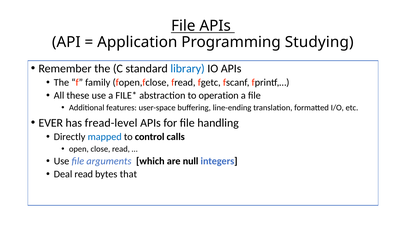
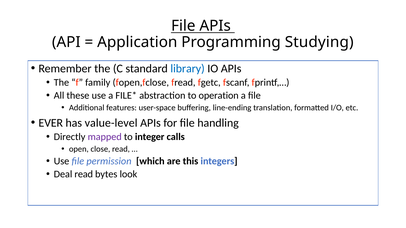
fread-level: fread-level -> value-level (111, 123)
mapped colour: blue -> purple (105, 137)
control: control -> integer (150, 137)
arguments: arguments -> permission (109, 161)
null: null -> this (191, 161)
that: that -> look (128, 174)
